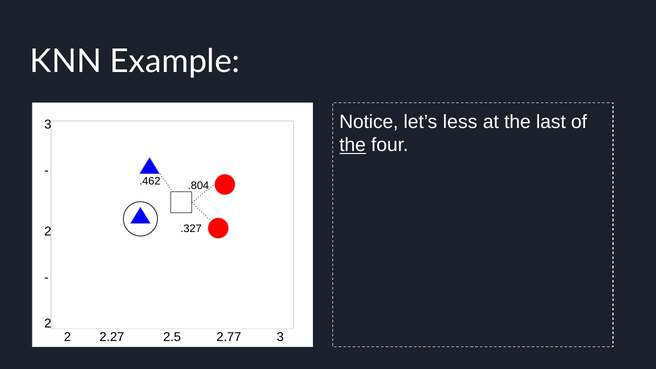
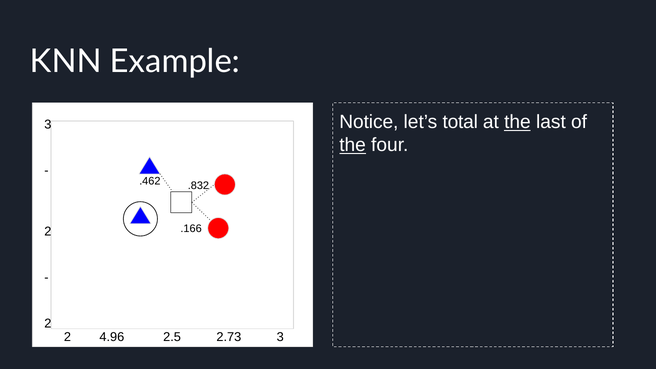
less: less -> total (460, 122)
the underline: none -> present (517, 122)
.804: .804 -> .832 (198, 186)
.327: .327 -> .166 (191, 229)
2.27: 2.27 -> 4.96 (112, 337)
2.77: 2.77 -> 2.73 (229, 337)
